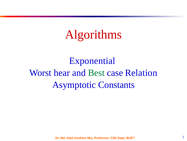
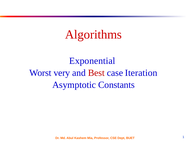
hear: hear -> very (62, 72)
Best colour: green -> red (96, 72)
Relation: Relation -> Iteration (141, 72)
